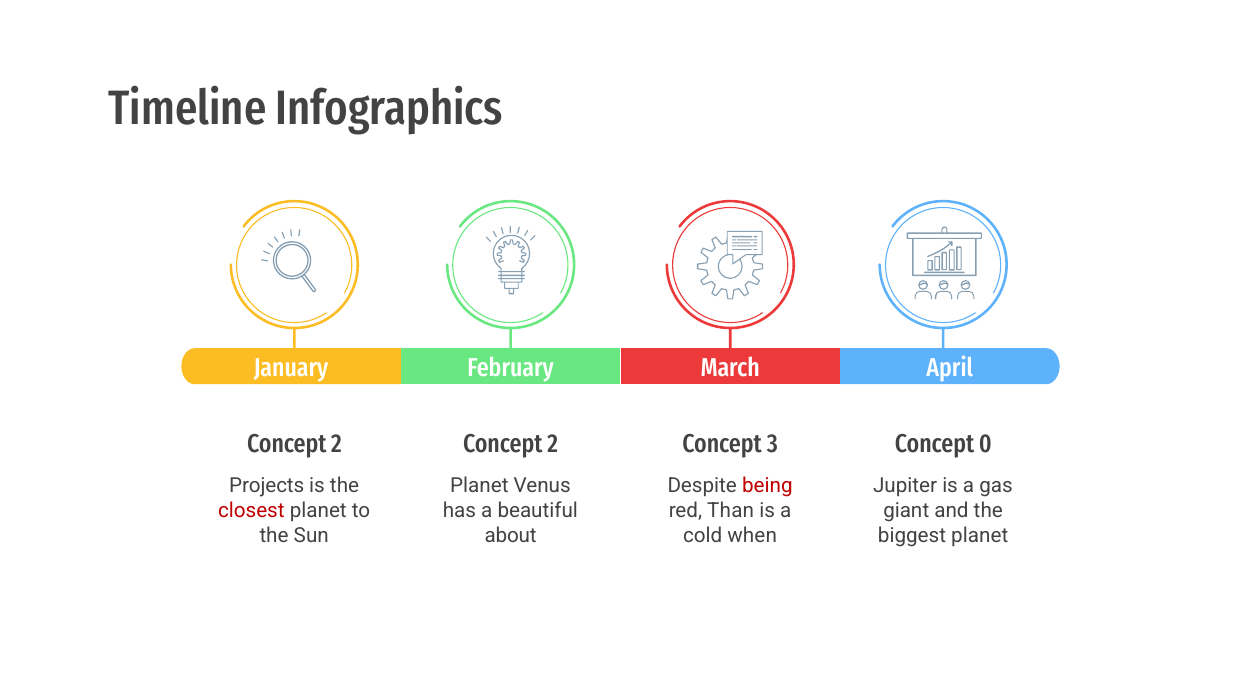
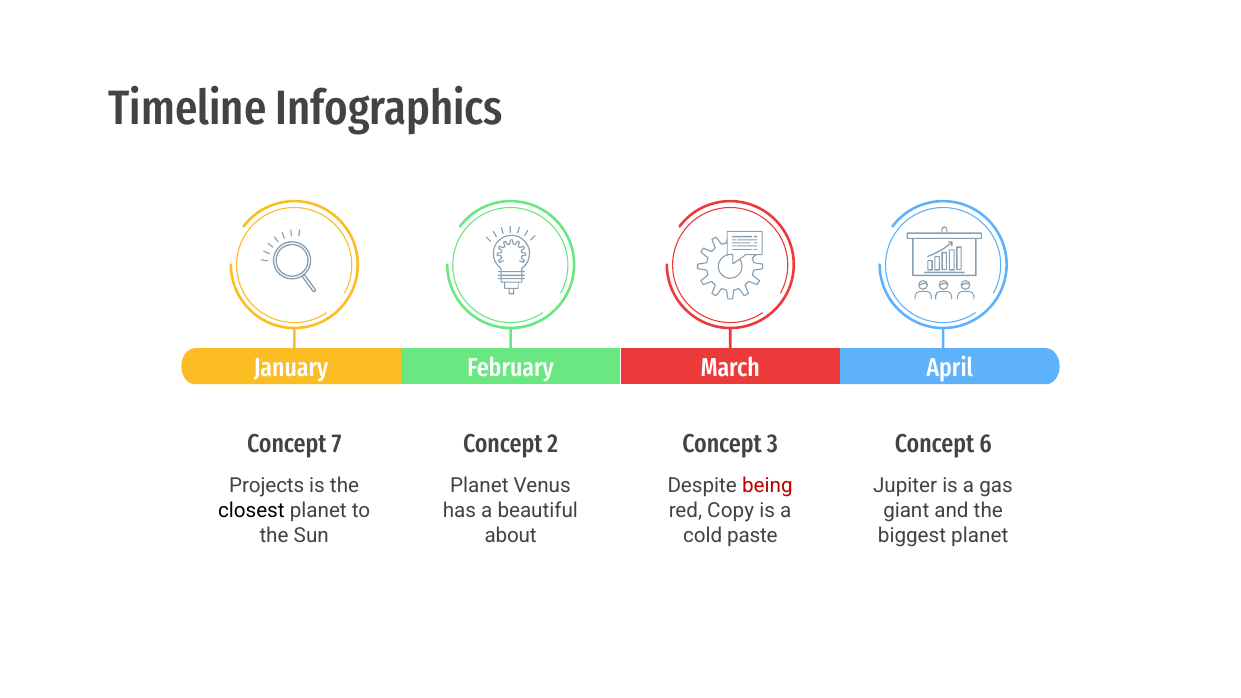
2: 2 -> 7 (337, 444)
0: 0 -> 6 (985, 444)
closest colour: red -> black (251, 511)
Than: Than -> Copy (731, 511)
when: when -> paste (752, 536)
